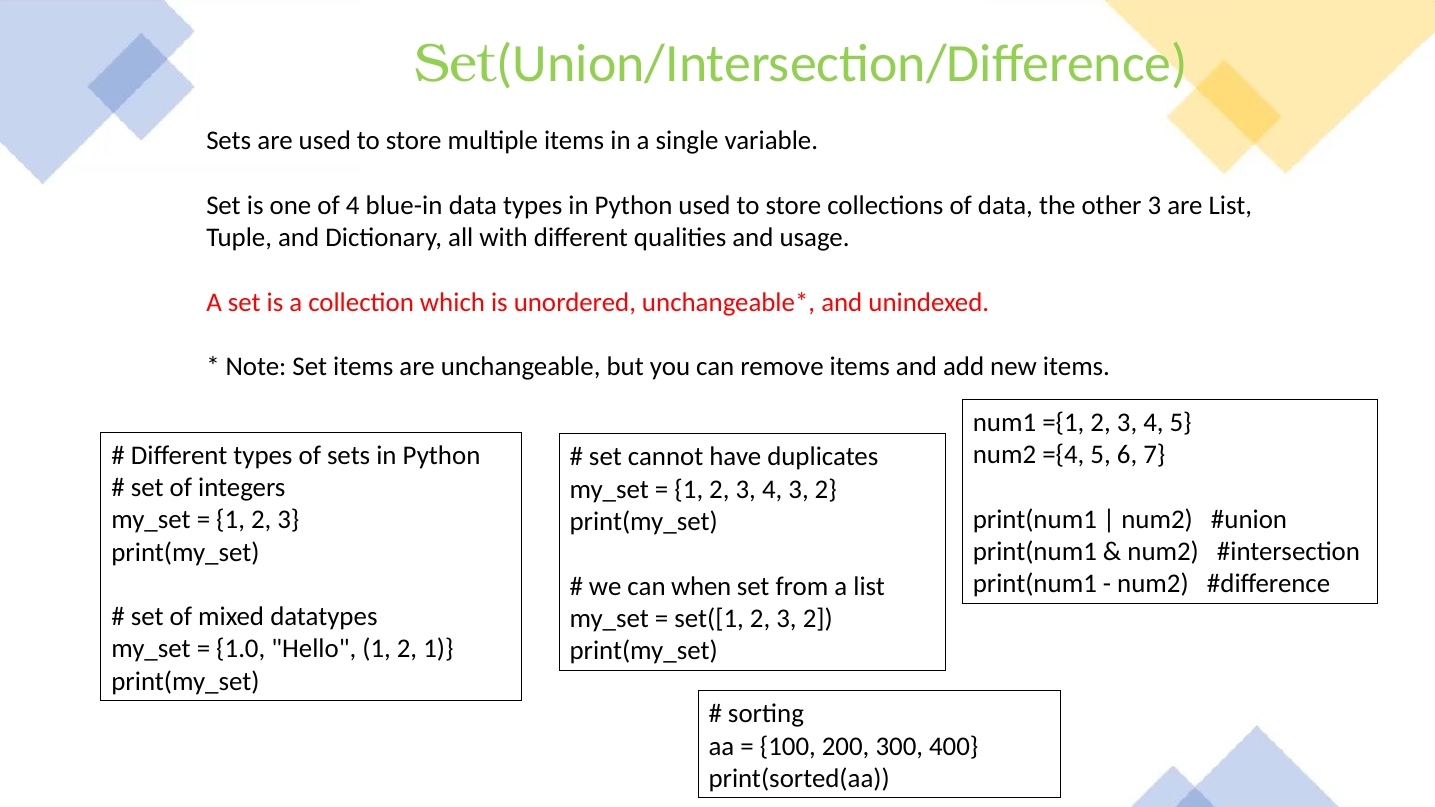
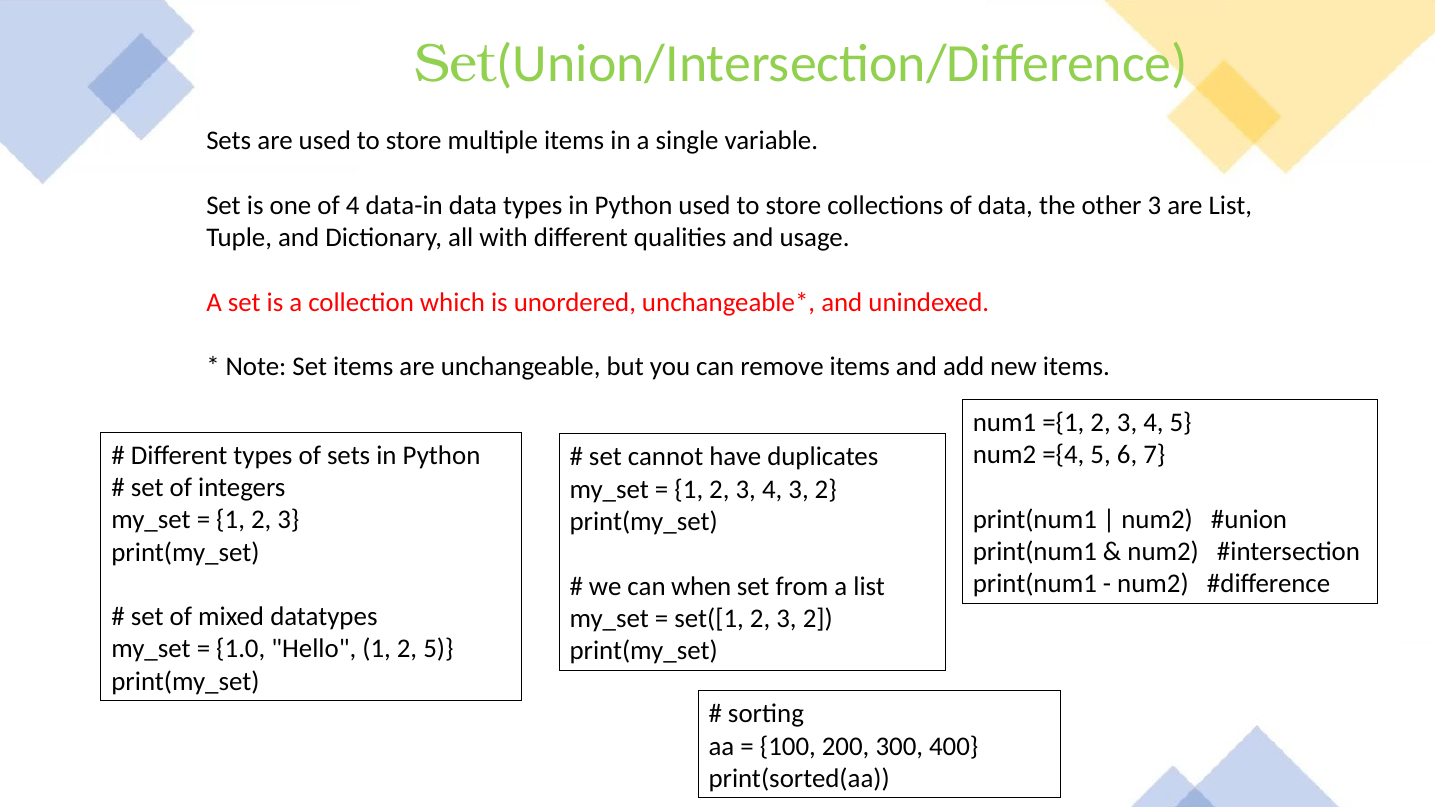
blue-in: blue-in -> data-in (404, 205)
2 1: 1 -> 5 (438, 649)
